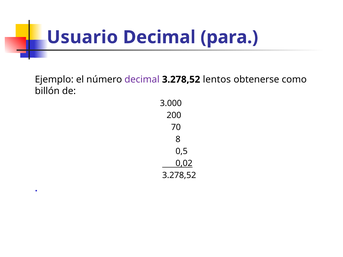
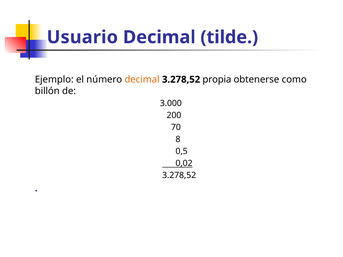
para: para -> tilde (229, 37)
decimal colour: purple -> orange (142, 80)
lentos: lentos -> propia (217, 80)
